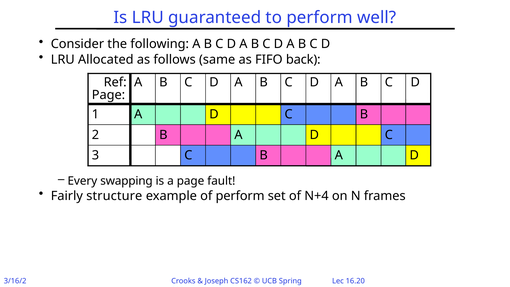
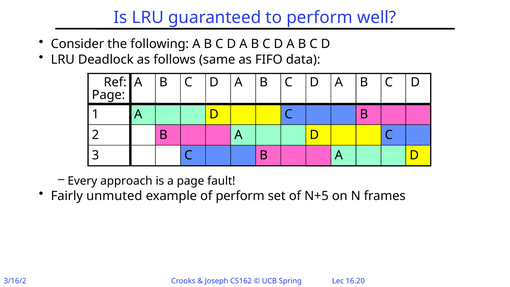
Allocated: Allocated -> Deadlock (106, 60)
back: back -> data (303, 60)
swapping: swapping -> approach (126, 181)
structure: structure -> unmuted (114, 196)
N+4: N+4 -> N+5 (316, 196)
